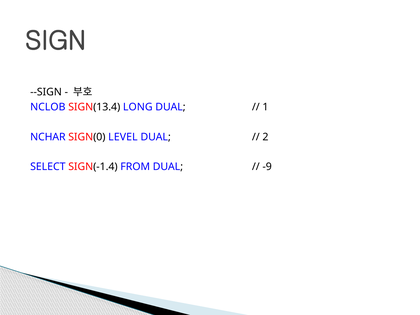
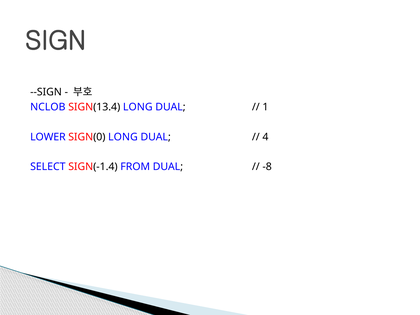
NCHAR: NCHAR -> LOWER (48, 137)
SIGN(0 LEVEL: LEVEL -> LONG (123, 137)
2: 2 -> 4 (265, 137)
-9: -9 -> -8 (267, 167)
